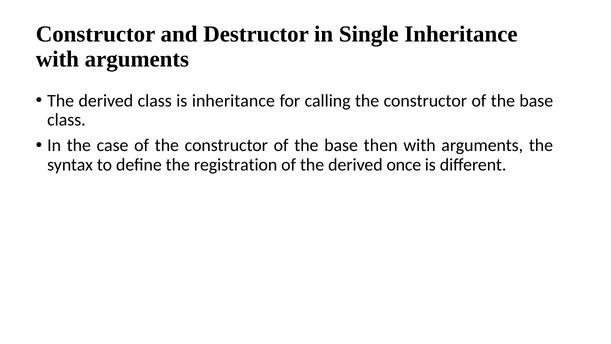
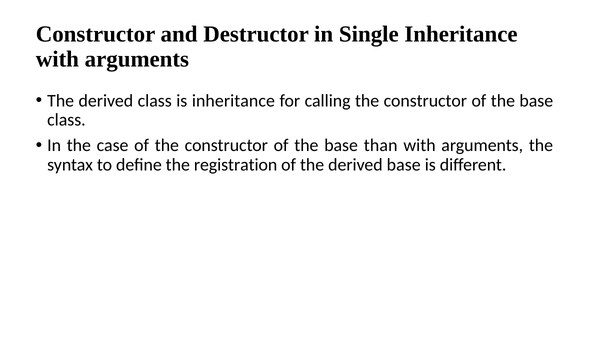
then: then -> than (381, 145)
derived once: once -> base (404, 165)
